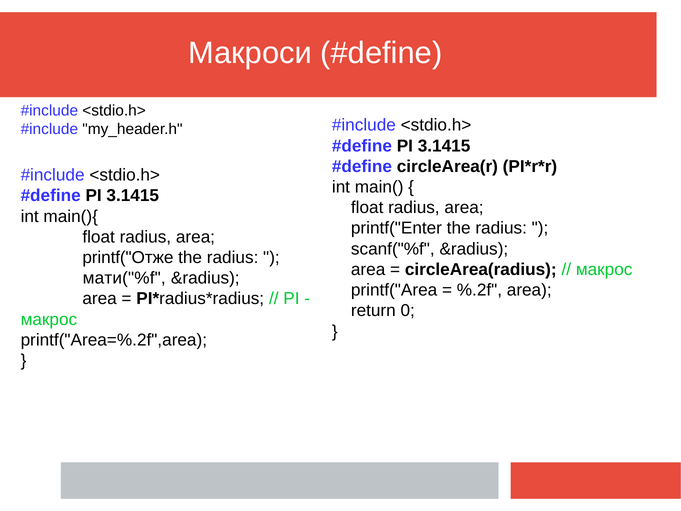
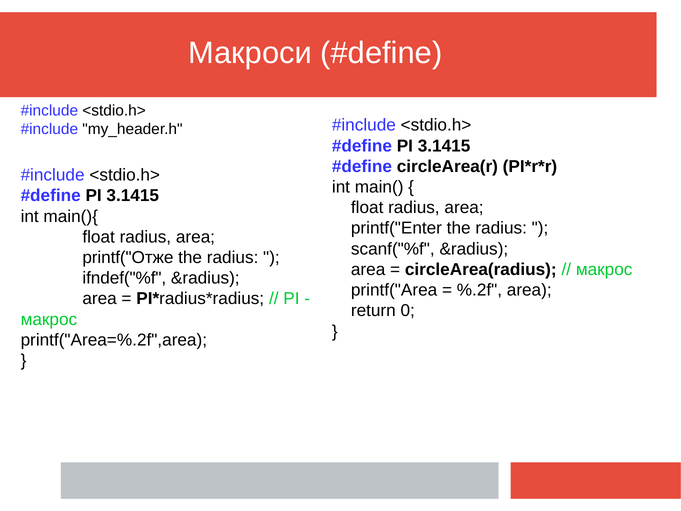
мати("%f: мати("%f -> ifndef("%f (124, 278)
